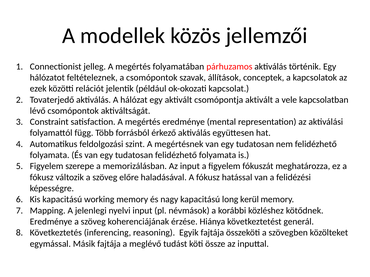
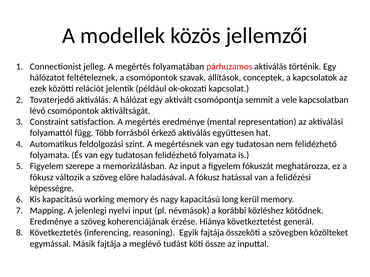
csomópontja aktivált: aktivált -> semmit (259, 100)
